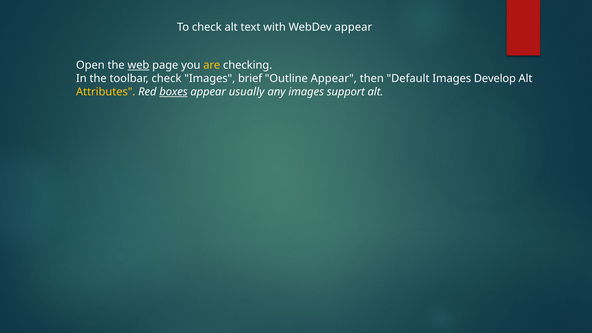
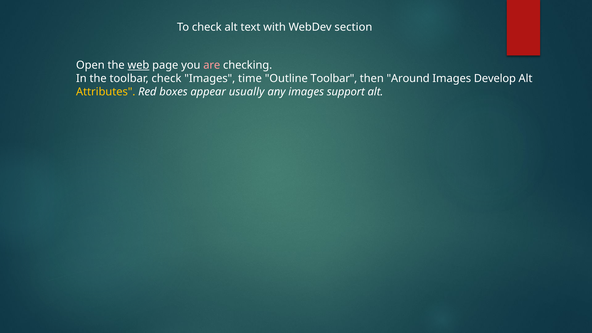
WebDev appear: appear -> section (353, 27)
are colour: yellow -> pink (212, 65)
brief: brief -> time (250, 79)
Outline Appear: Appear -> Toolbar (334, 79)
Default: Default -> Around (408, 79)
boxes underline: present -> none (173, 92)
